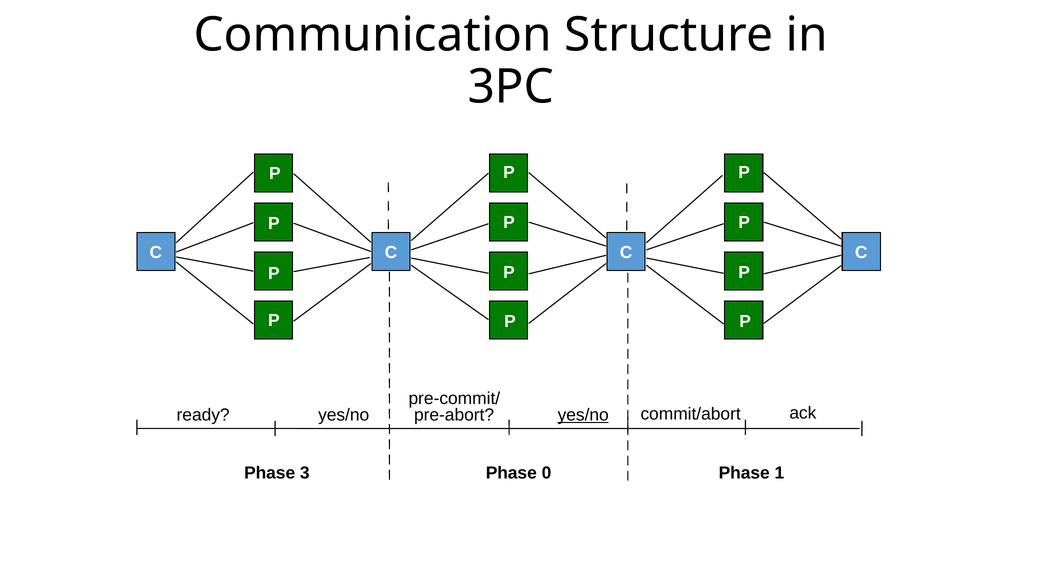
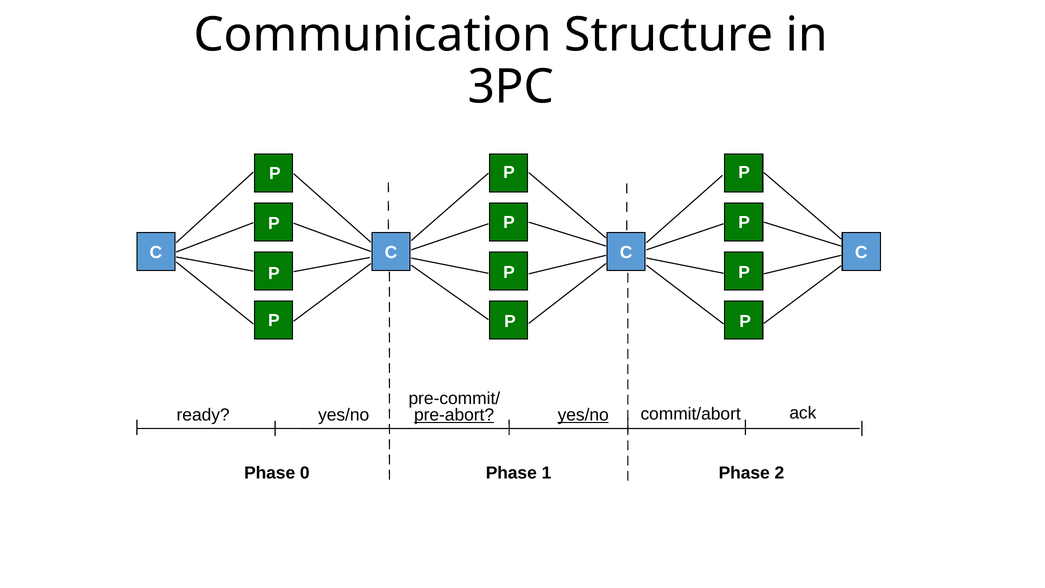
pre-abort underline: none -> present (454, 415)
3: 3 -> 0 (305, 473)
0: 0 -> 1 (546, 473)
1: 1 -> 2 (779, 473)
